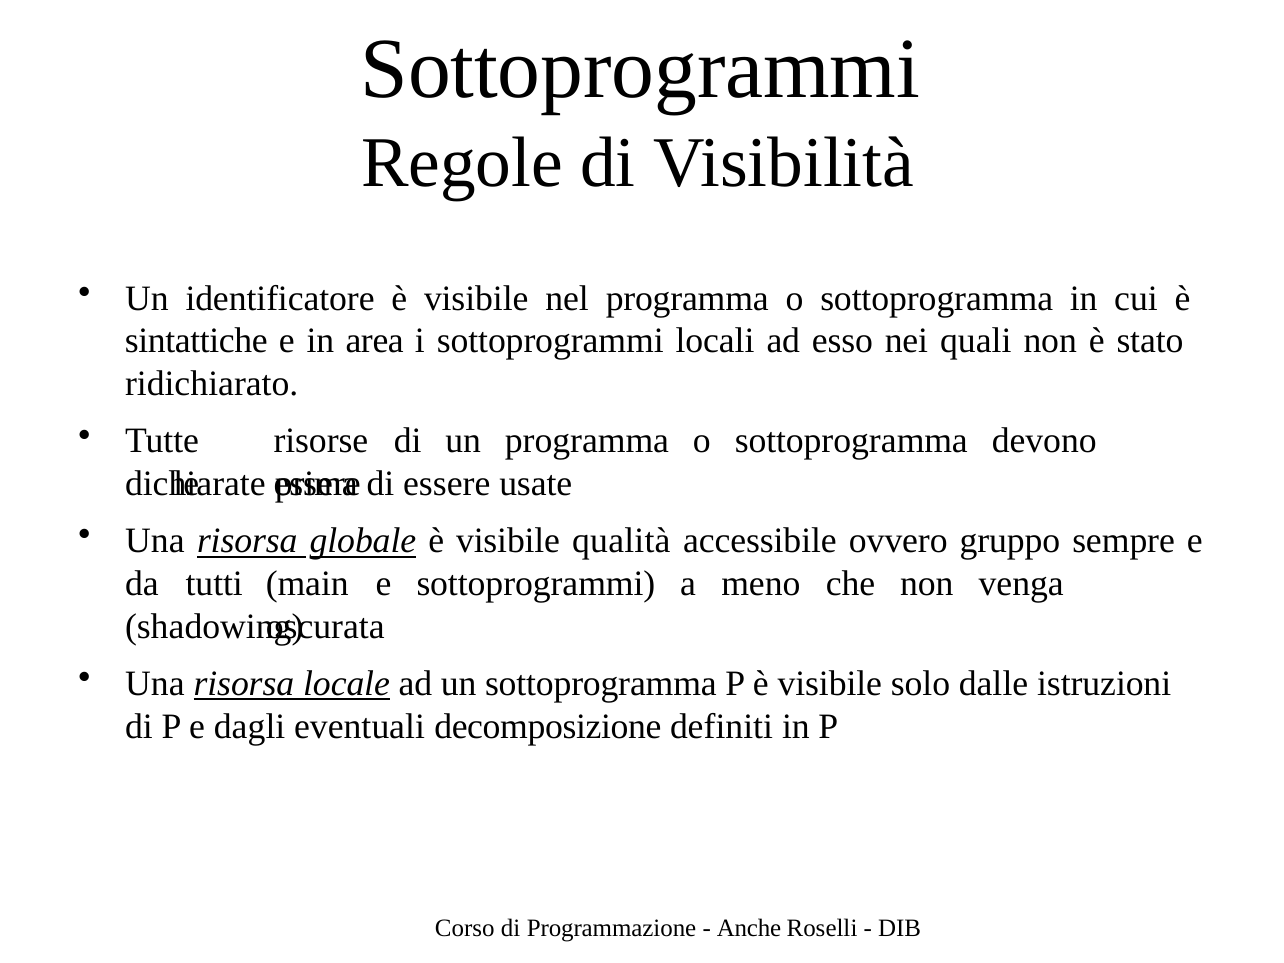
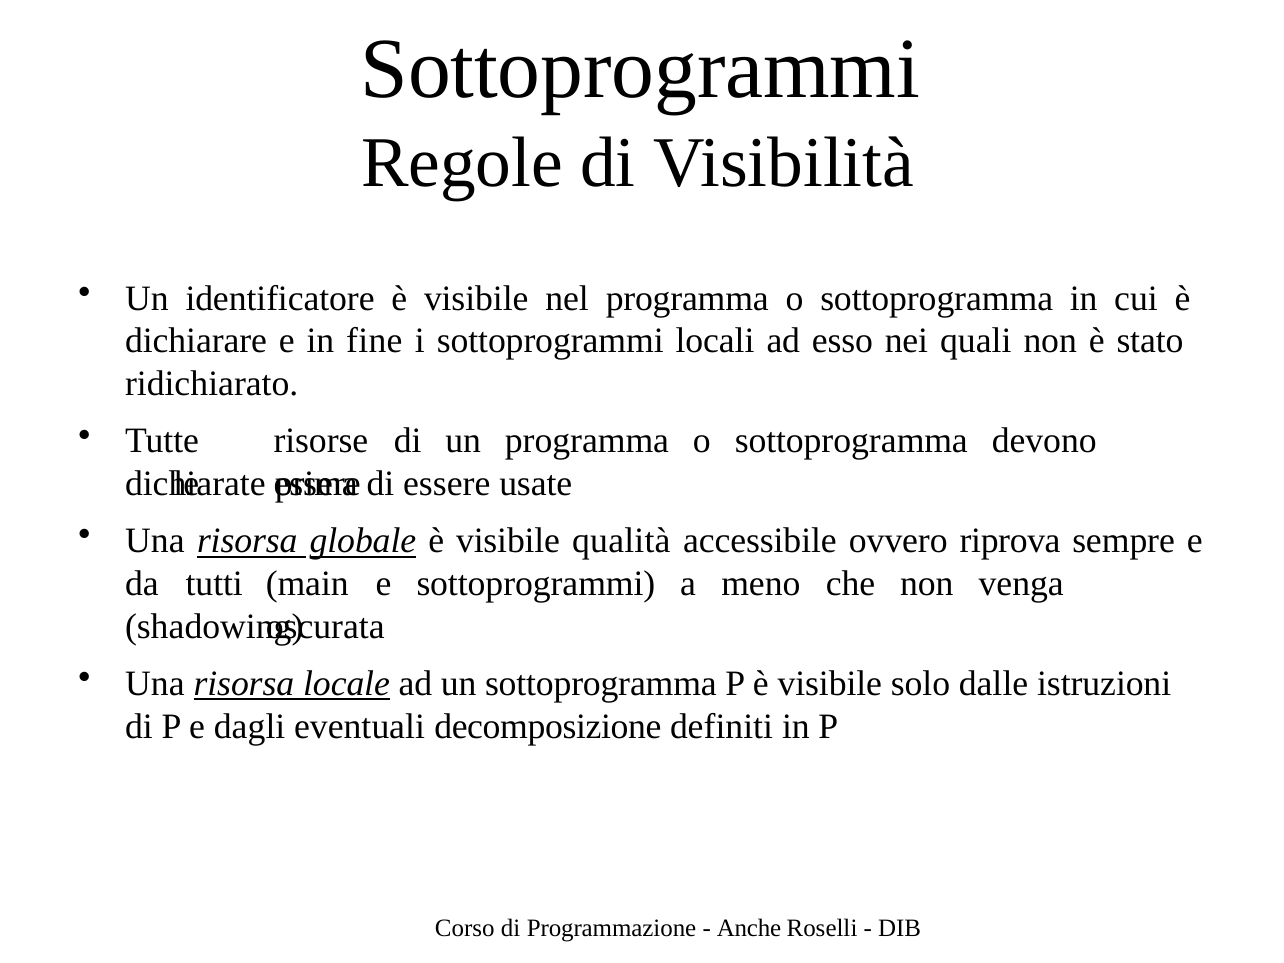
sintattiche: sintattiche -> dichiarare (196, 341)
area: area -> fine (374, 341)
gruppo: gruppo -> riprova (1010, 541)
